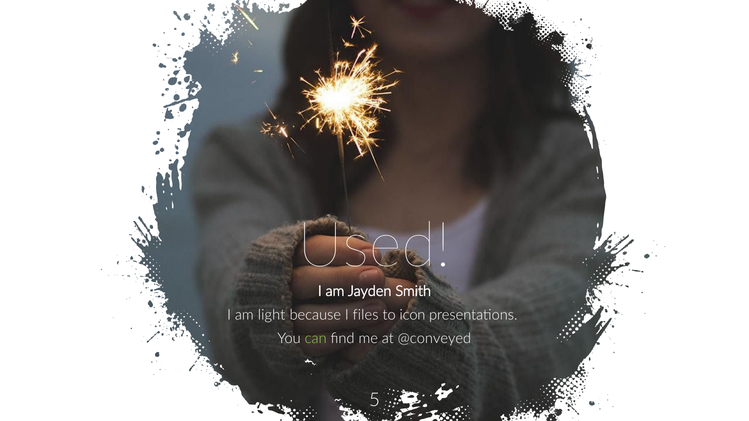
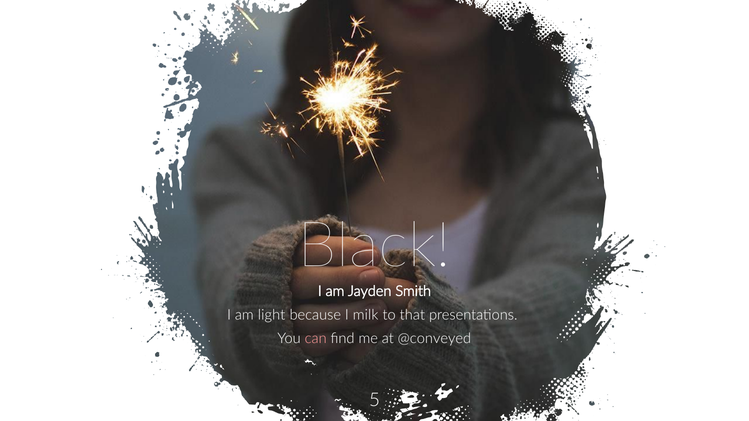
Used: Used -> Black (374, 246)
files: files -> milk (366, 315)
icon: icon -> that (412, 315)
can colour: light green -> pink (316, 339)
